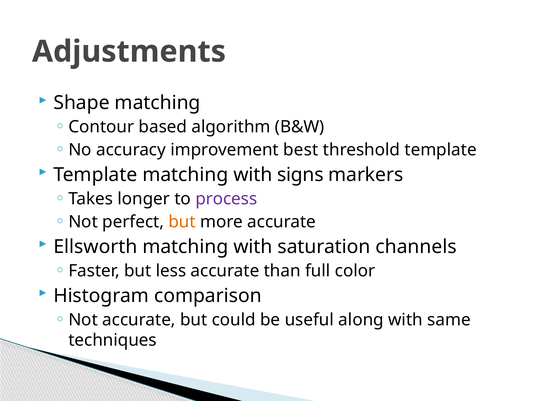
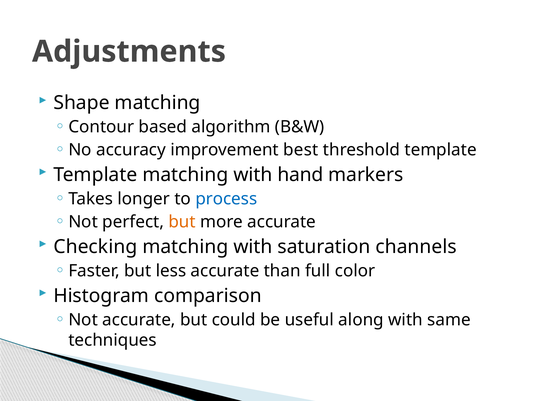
signs: signs -> hand (300, 175)
process colour: purple -> blue (226, 199)
Ellsworth: Ellsworth -> Checking (95, 247)
